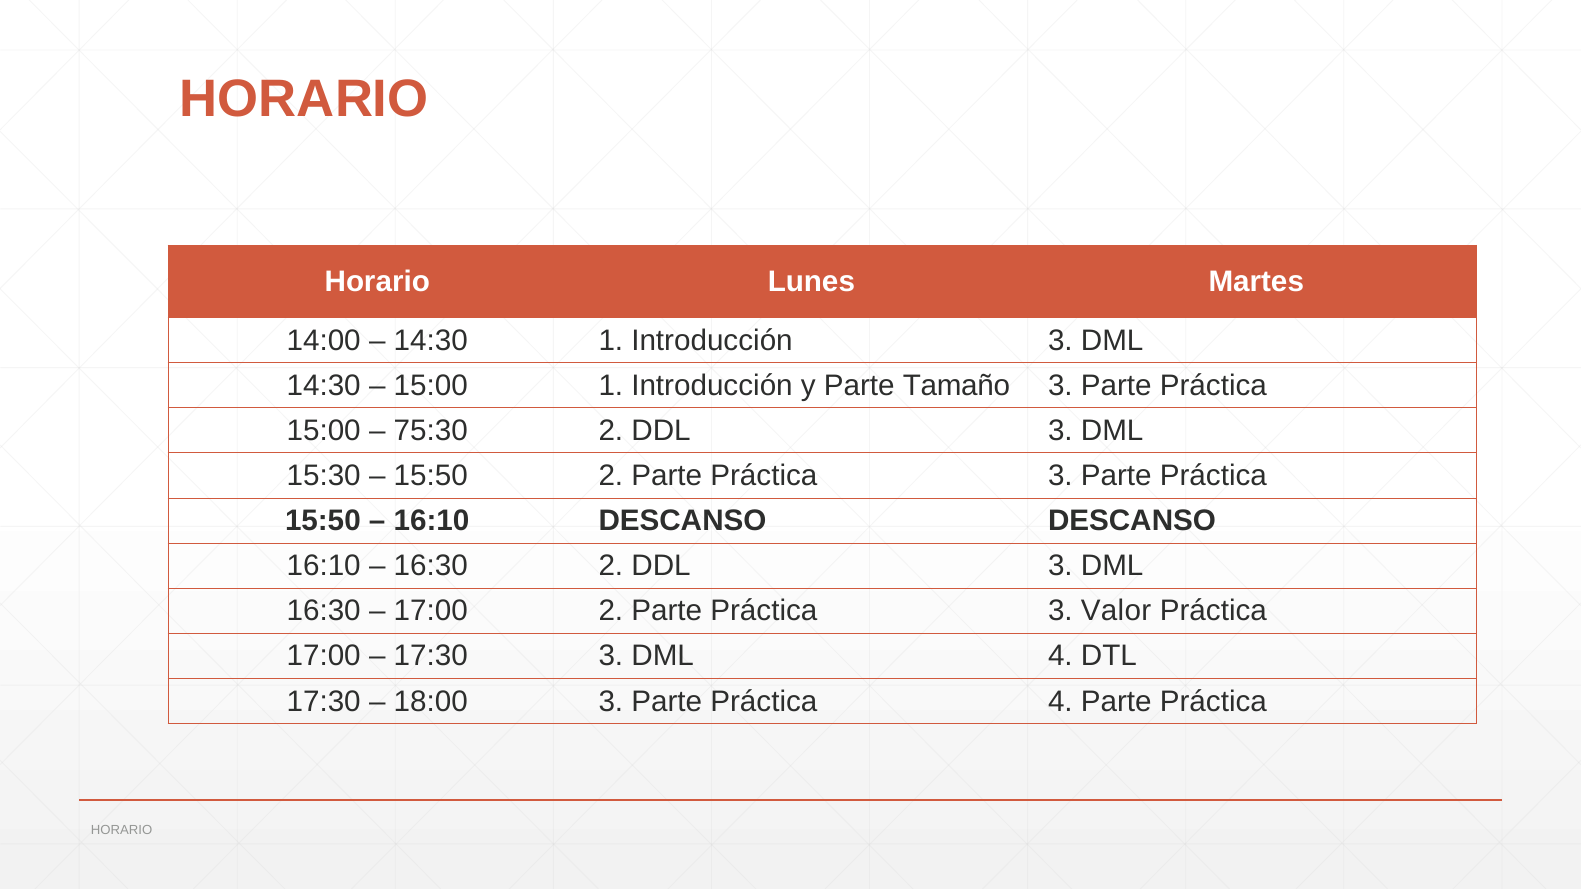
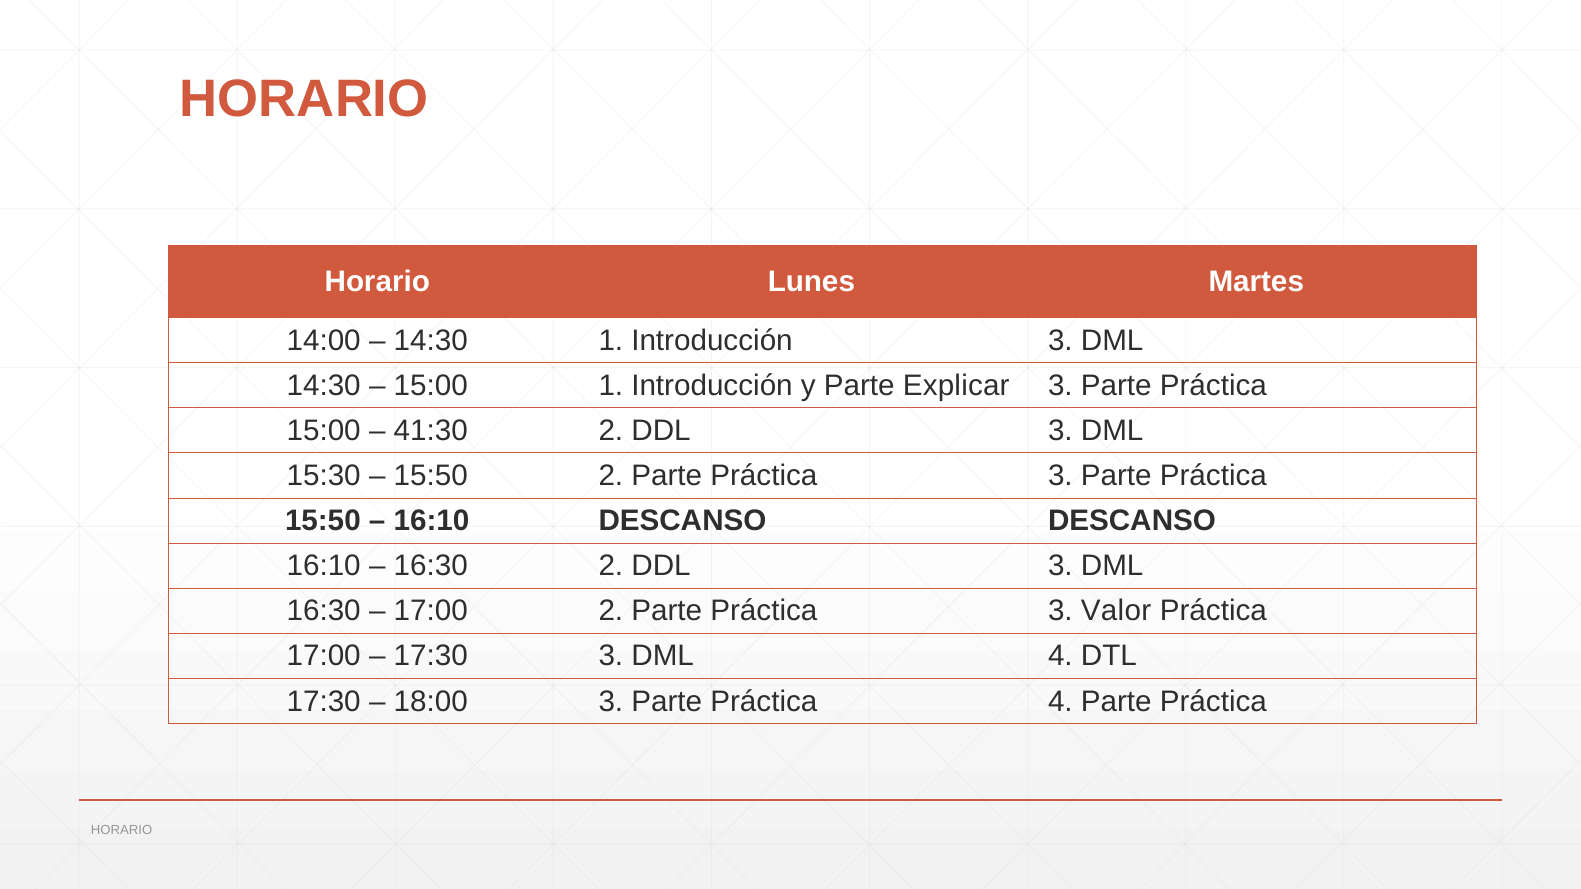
Tamaño: Tamaño -> Explicar (956, 386)
75:30: 75:30 -> 41:30 (431, 431)
